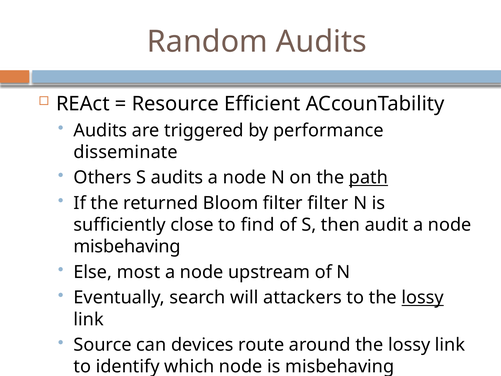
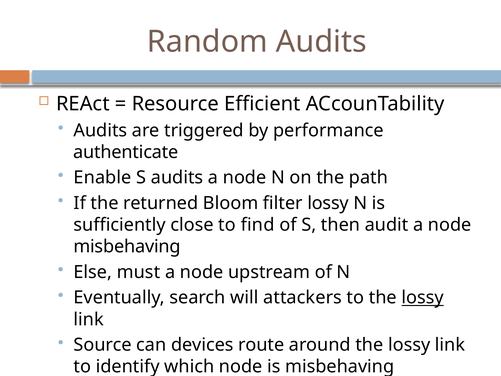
disseminate: disseminate -> authenticate (126, 152)
Others: Others -> Enable (103, 178)
path underline: present -> none (368, 178)
filter filter: filter -> lossy (328, 203)
most: most -> must (138, 272)
